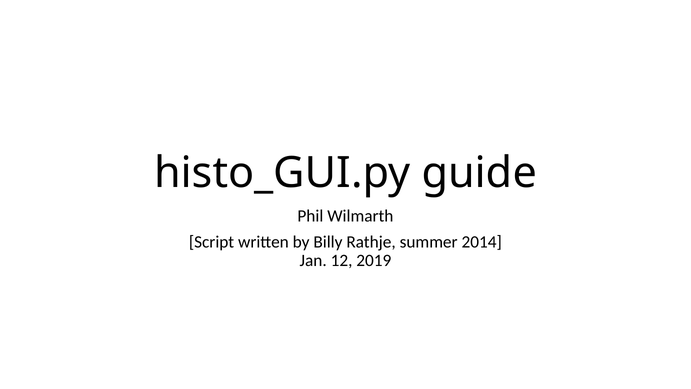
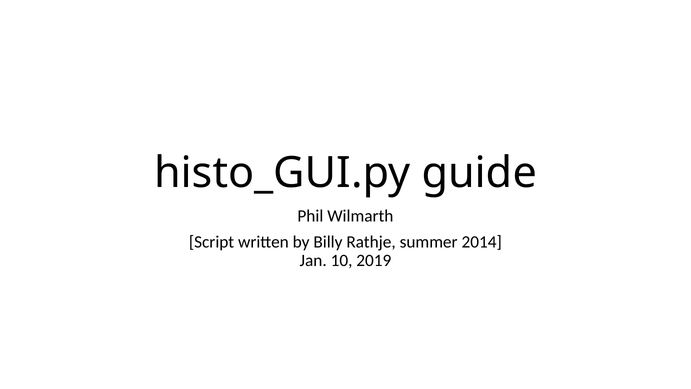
12: 12 -> 10 (342, 260)
